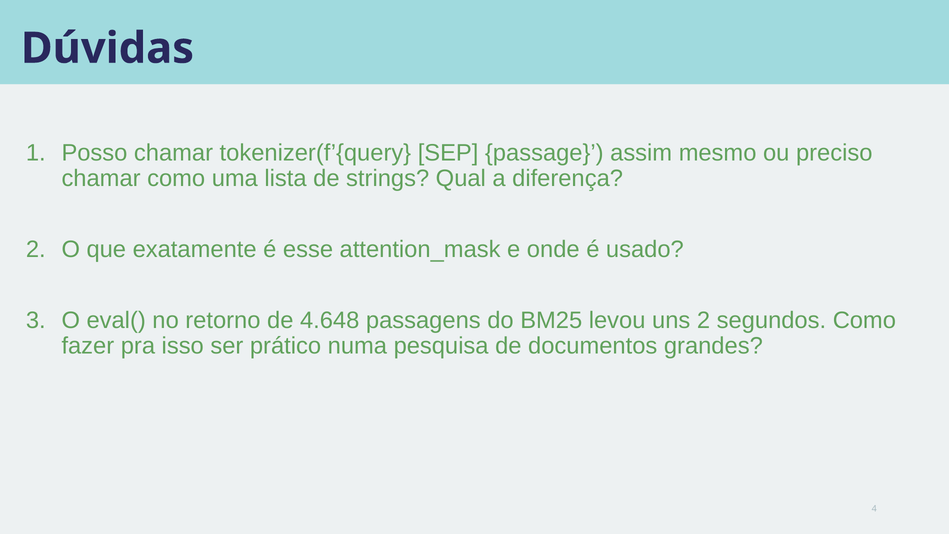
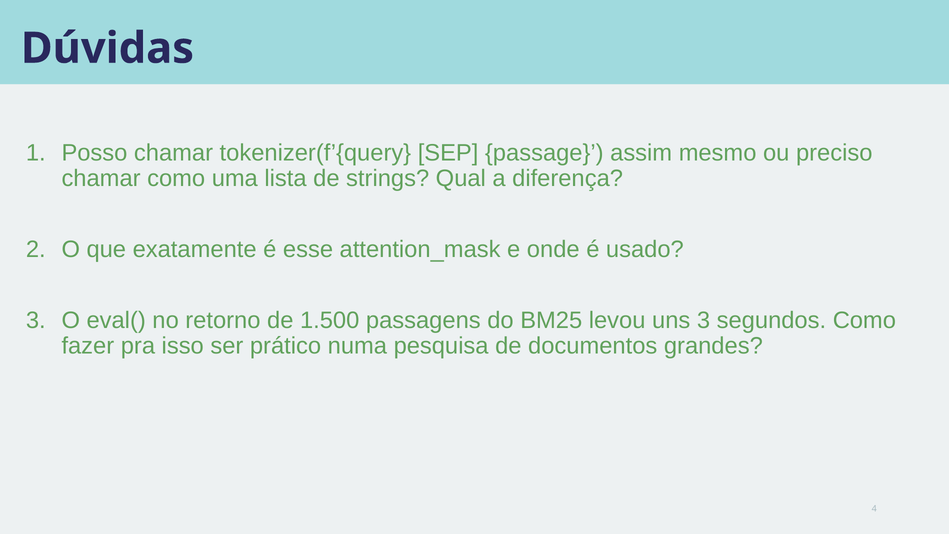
4.648: 4.648 -> 1.500 (330, 320)
uns 2: 2 -> 3 (703, 320)
